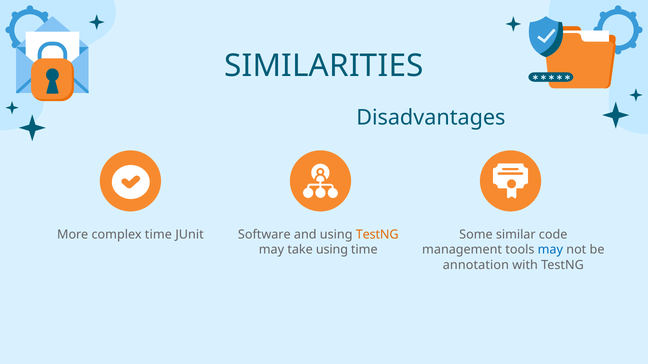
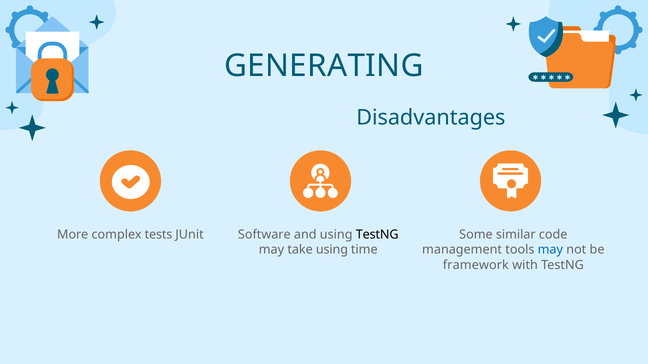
SIMILARITIES: SIMILARITIES -> GENERATING (324, 66)
complex time: time -> tests (159, 235)
TestNG colour: orange -> black (377, 235)
annotation: annotation -> framework (476, 265)
